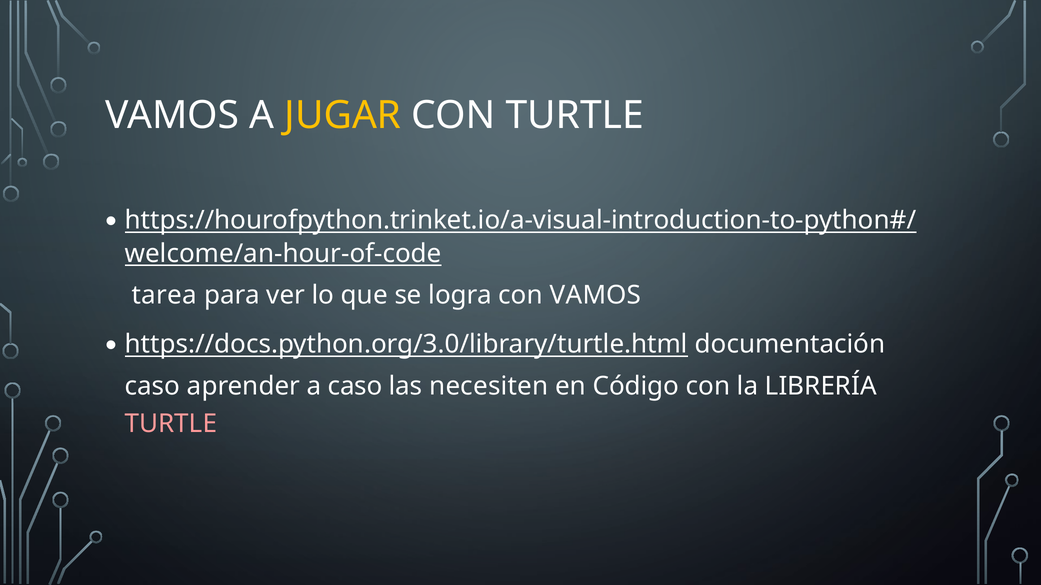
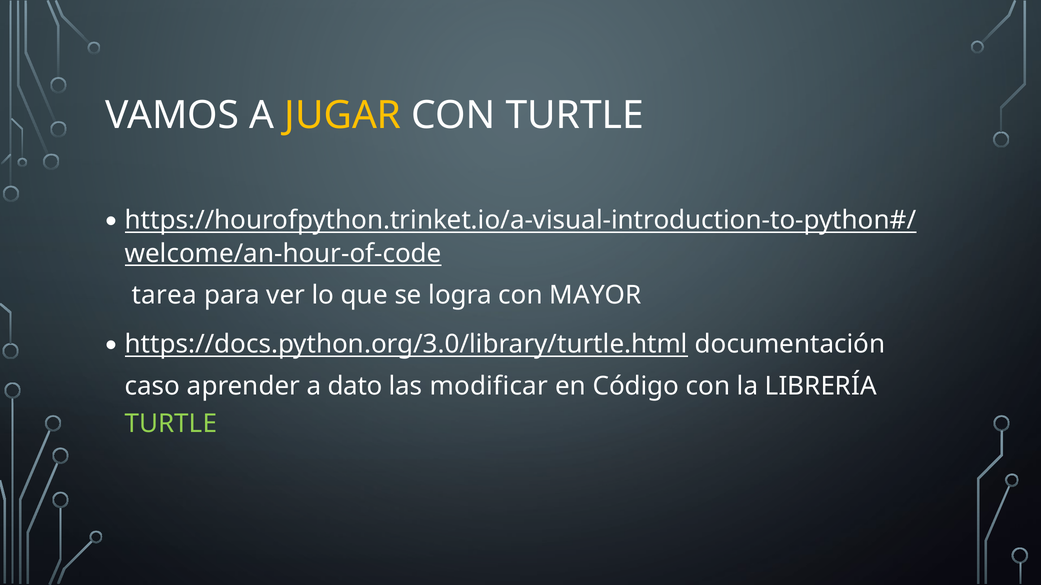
con VAMOS: VAMOS -> MAYOR (596, 295)
a caso: caso -> dato (355, 386)
necesiten: necesiten -> modificar (489, 386)
TURTLE colour: pink -> light green (171, 424)
